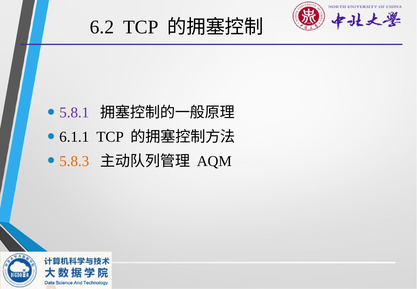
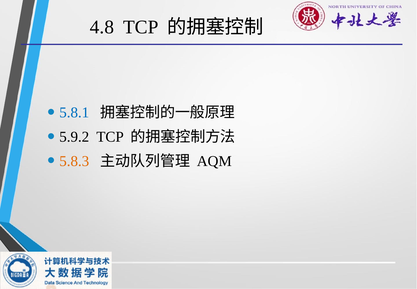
6.2: 6.2 -> 4.8 (102, 27)
5.8.1 colour: purple -> blue (74, 113)
6.1.1: 6.1.1 -> 5.9.2 (74, 137)
